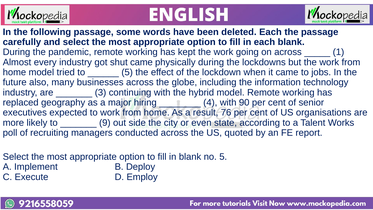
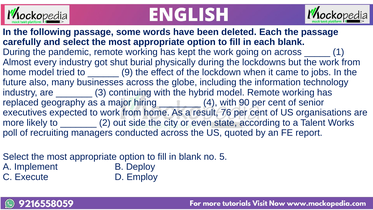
shut came: came -> burial (141, 62)
5: 5 -> 9 (127, 72)
9: 9 -> 2 (105, 123)
